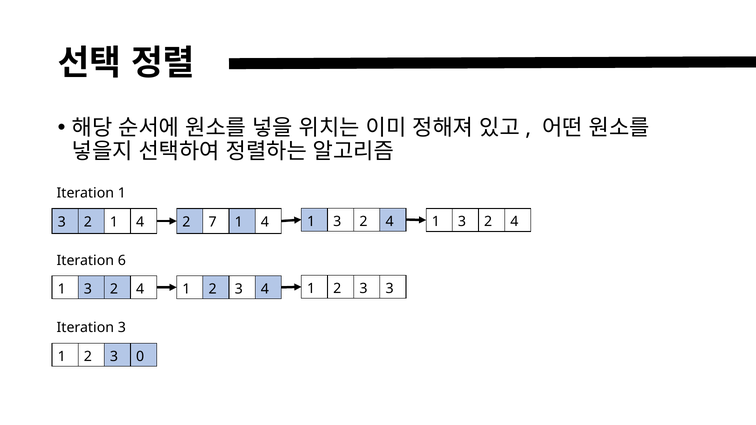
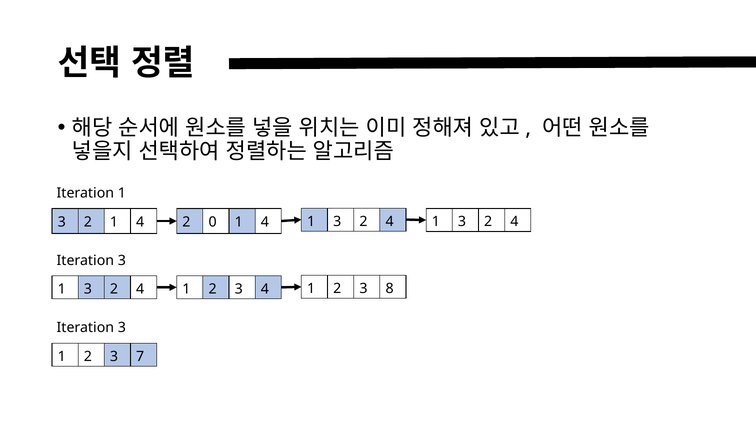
7: 7 -> 0 (213, 222)
6: 6 -> 3 (122, 261)
3 3: 3 -> 8 (390, 289)
0: 0 -> 7 (140, 357)
